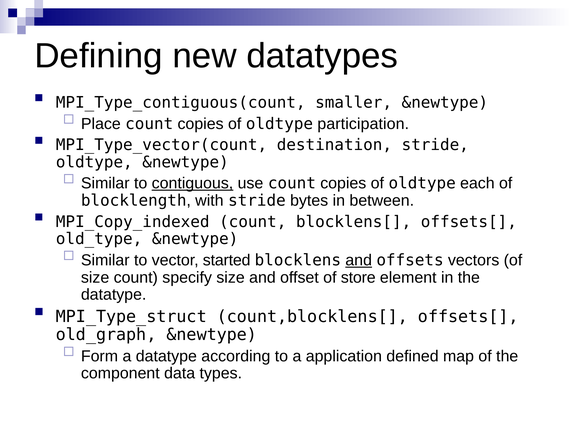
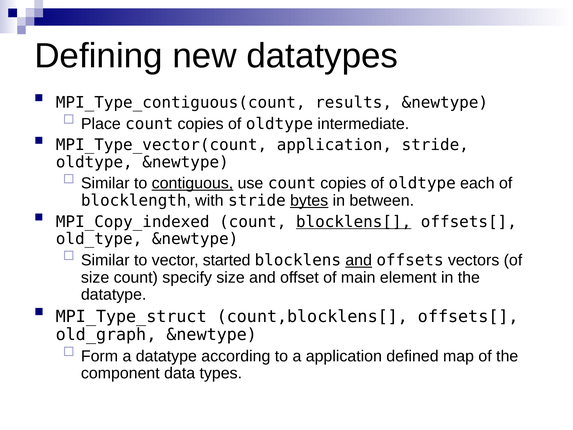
smaller: smaller -> results (354, 102)
participation: participation -> intermediate (363, 124)
MPI_Type_vector(count destination: destination -> application (334, 145)
bytes underline: none -> present (309, 200)
blocklens[ underline: none -> present (354, 222)
store: store -> main (358, 277)
